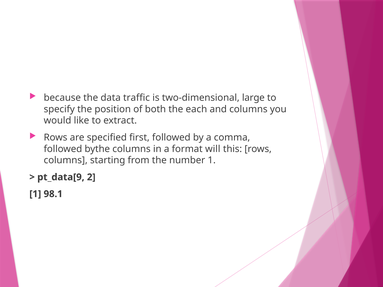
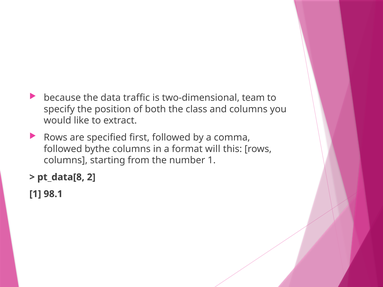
large: large -> team (253, 98)
each: each -> class (196, 109)
pt_data[9: pt_data[9 -> pt_data[8 (61, 177)
